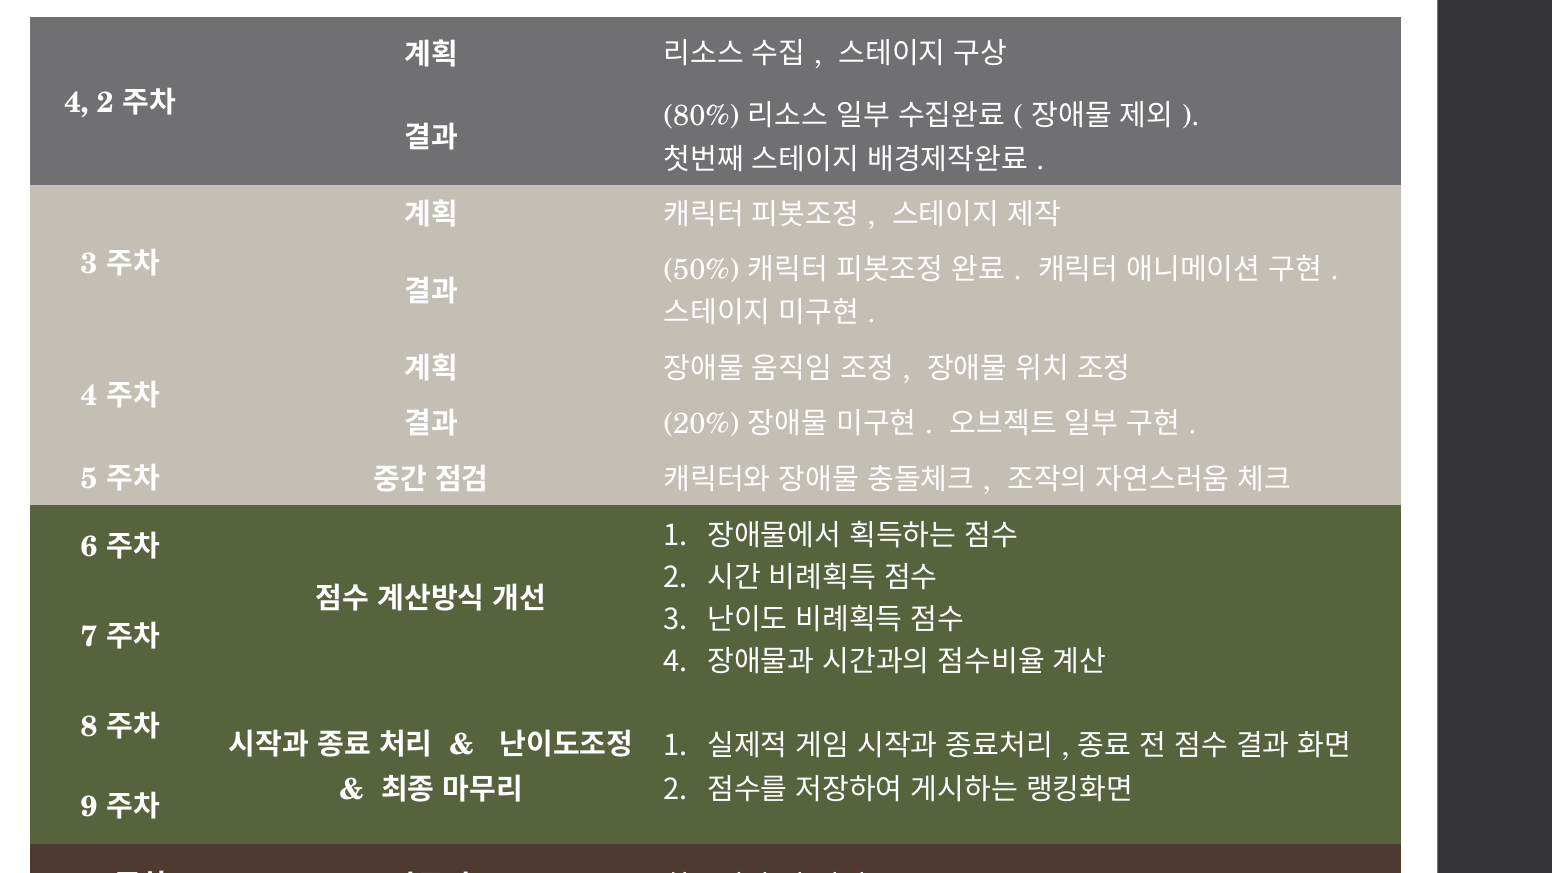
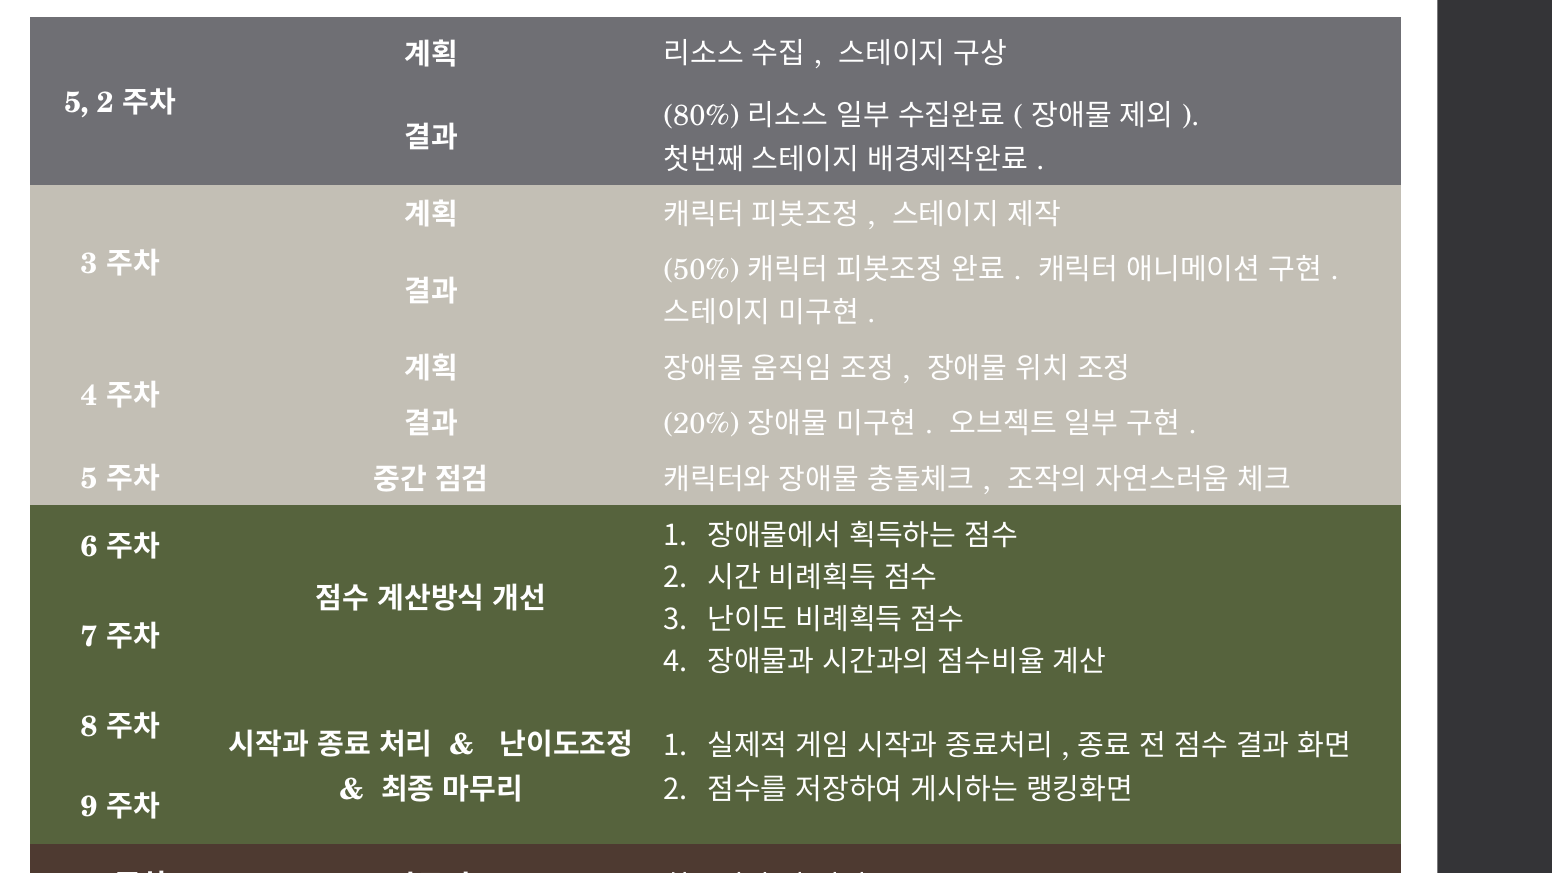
4: 4 -> 5 (77, 103)
